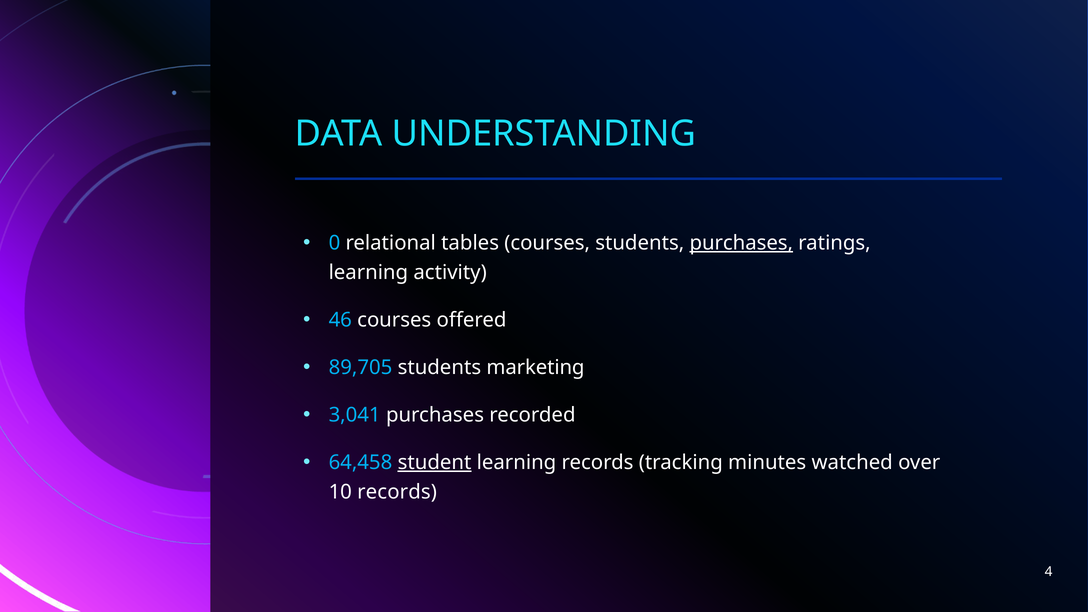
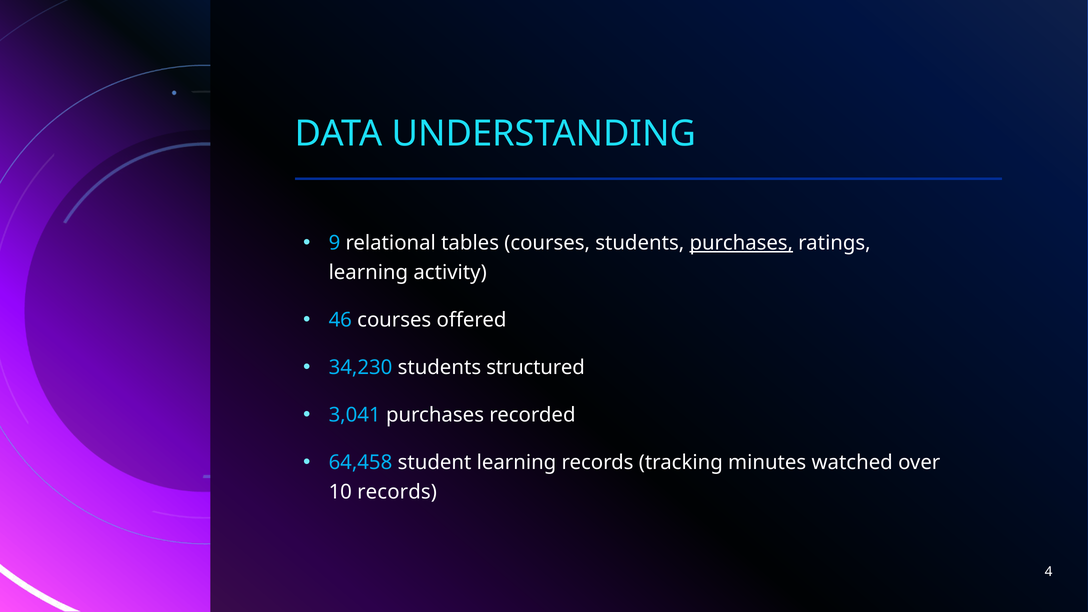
0: 0 -> 9 (334, 243)
89,705: 89,705 -> 34,230 (360, 367)
marketing: marketing -> structured (536, 367)
student underline: present -> none (435, 462)
